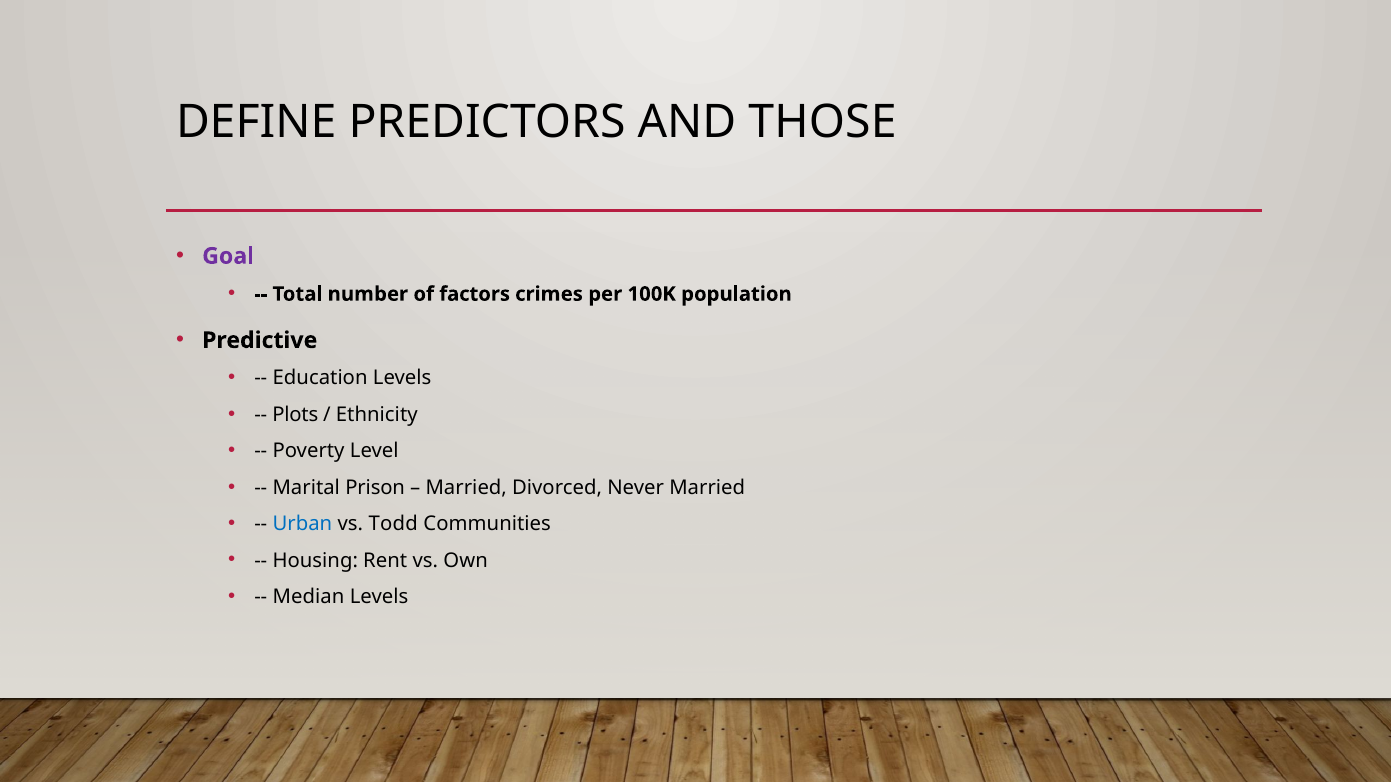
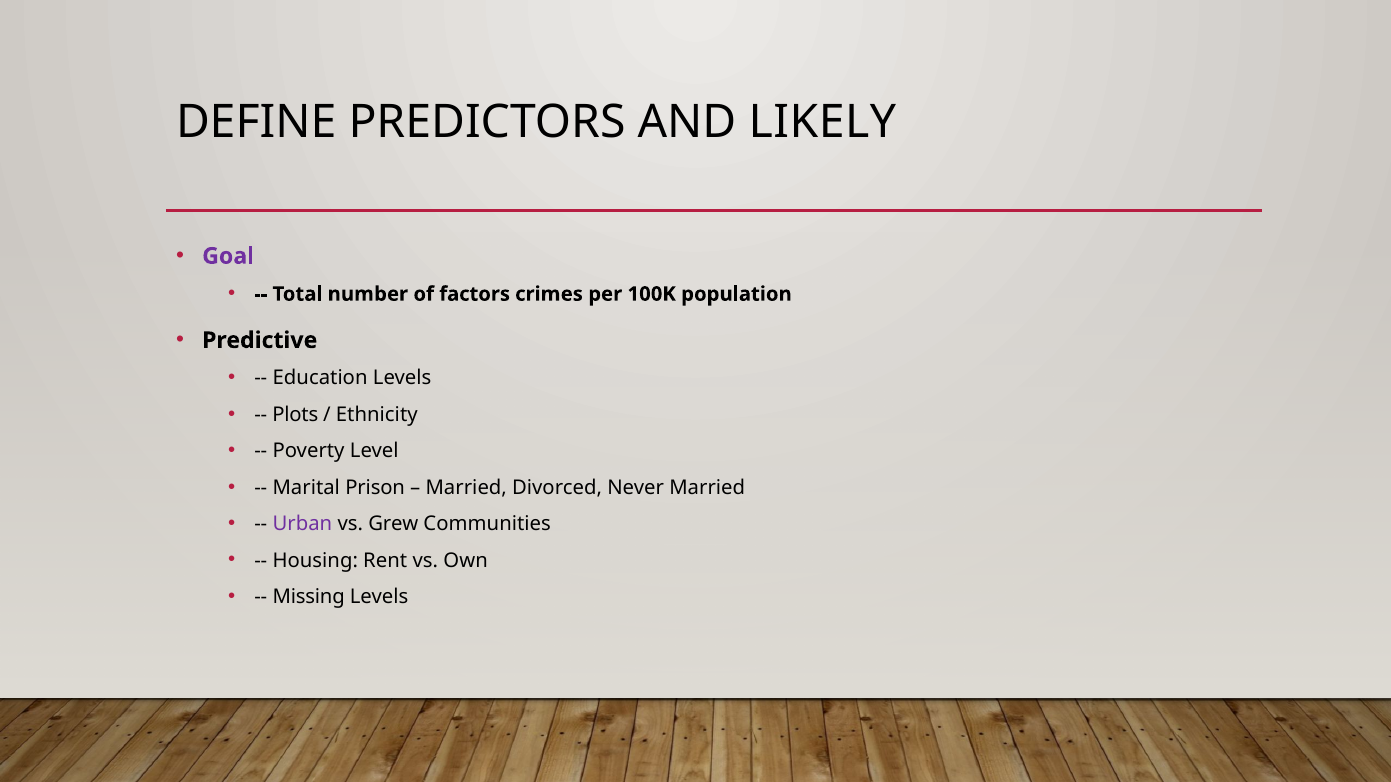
THOSE: THOSE -> LIKELY (822, 122)
Urban colour: blue -> purple (302, 524)
Todd: Todd -> Grew (393, 524)
Median: Median -> Missing (309, 597)
